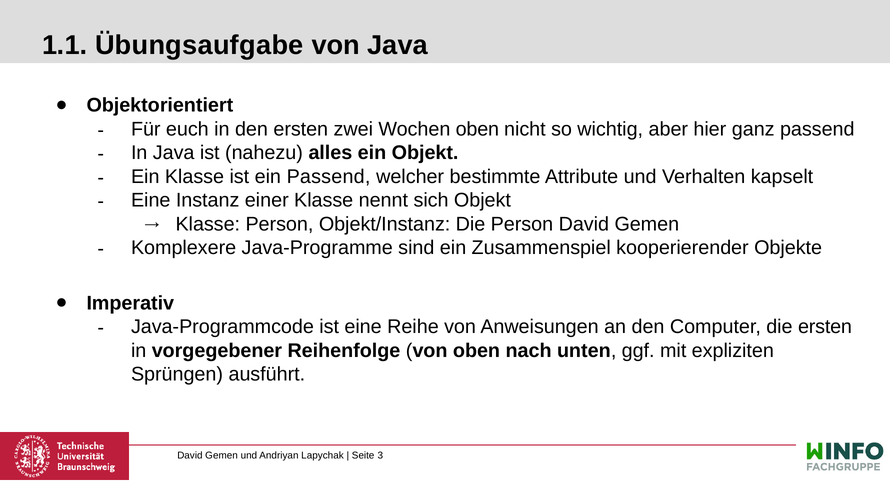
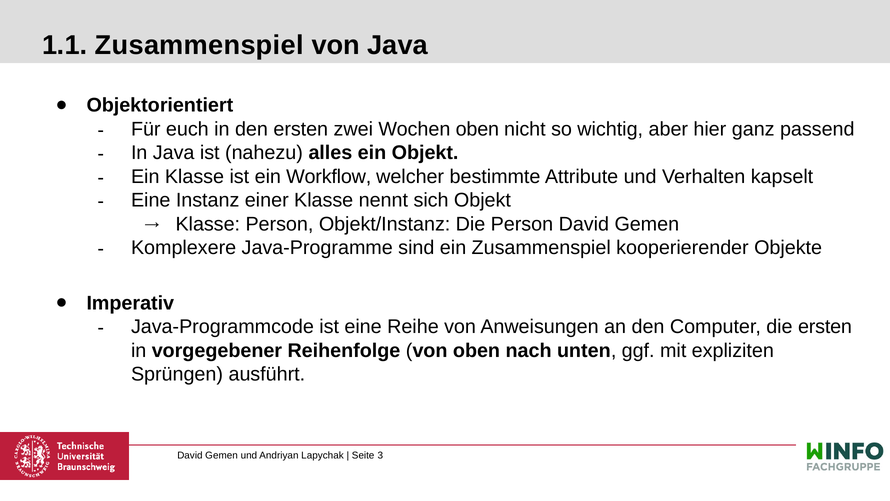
1.1 Übungsaufgabe: Übungsaufgabe -> Zusammenspiel (199, 45)
ein Passend: Passend -> Workflow (329, 176)
